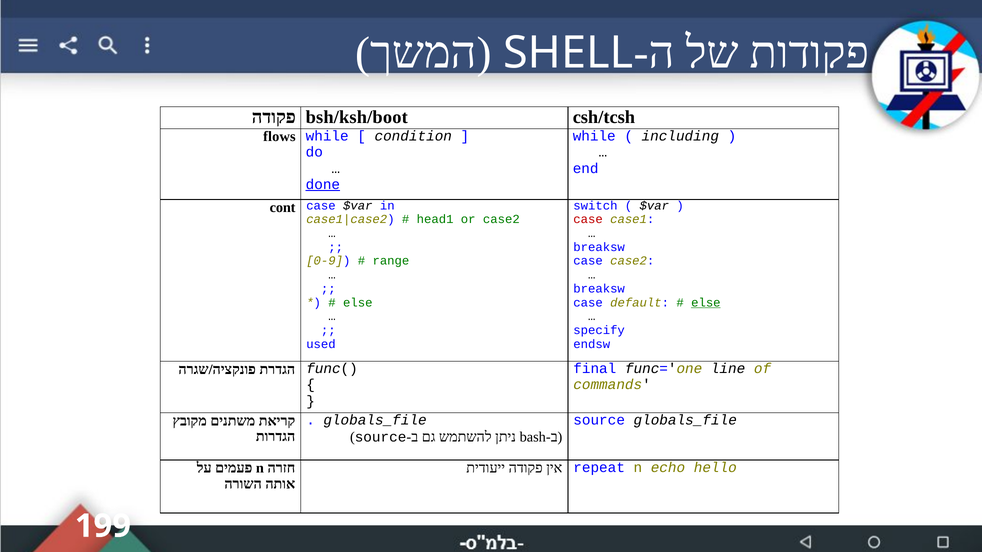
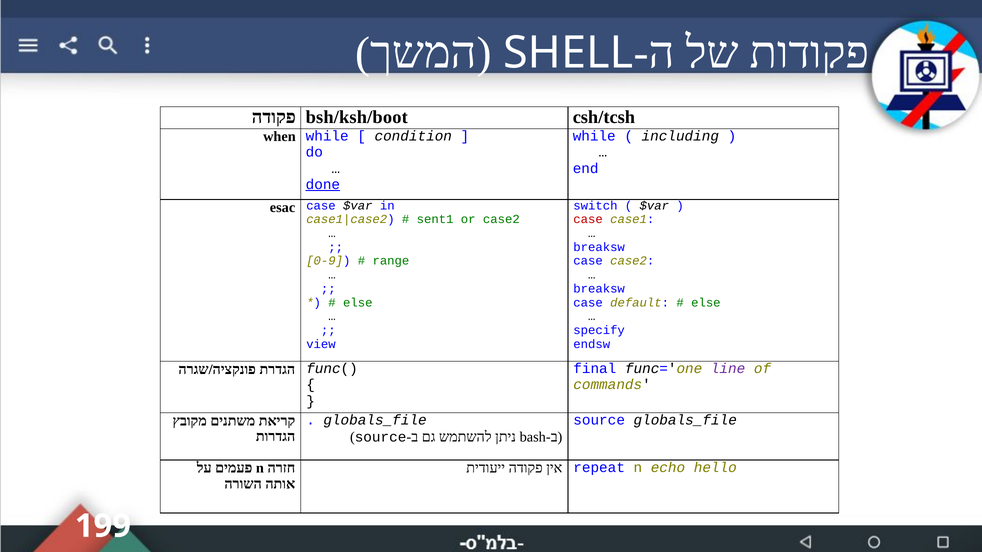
flows: flows -> when (279, 137)
cont: cont -> esac (283, 208)
head1: head1 -> sent1 (435, 220)
else underline: present -> none (706, 303)
used: used -> view (321, 344)
line colour: black -> purple (728, 369)
